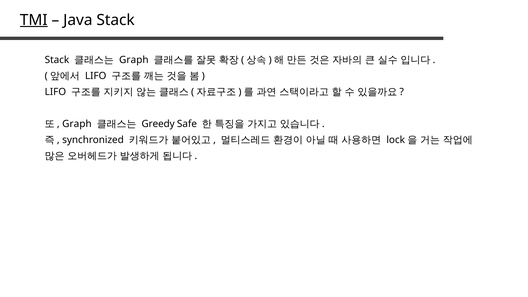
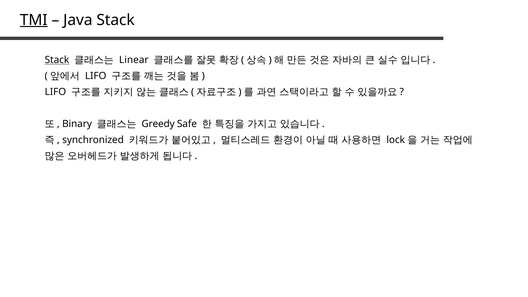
Stack underline: none -> present (57, 60)
Graph: Graph -> Linear (134, 60)
Graph: Graph -> Binary (77, 124)
